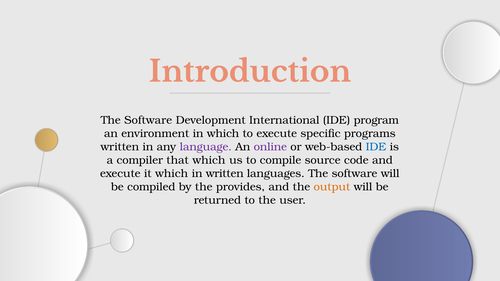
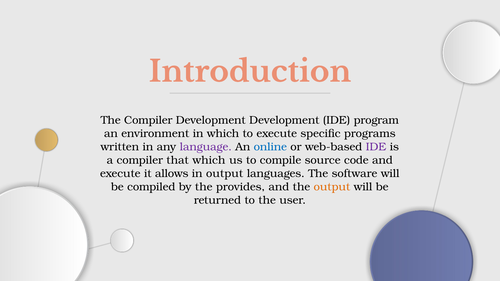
Software: Software -> Compiler (148, 120)
Development International: International -> Development (284, 120)
online colour: purple -> blue (270, 147)
IDE colour: blue -> purple (376, 147)
it which: which -> allows (172, 174)
in written: written -> output (225, 174)
